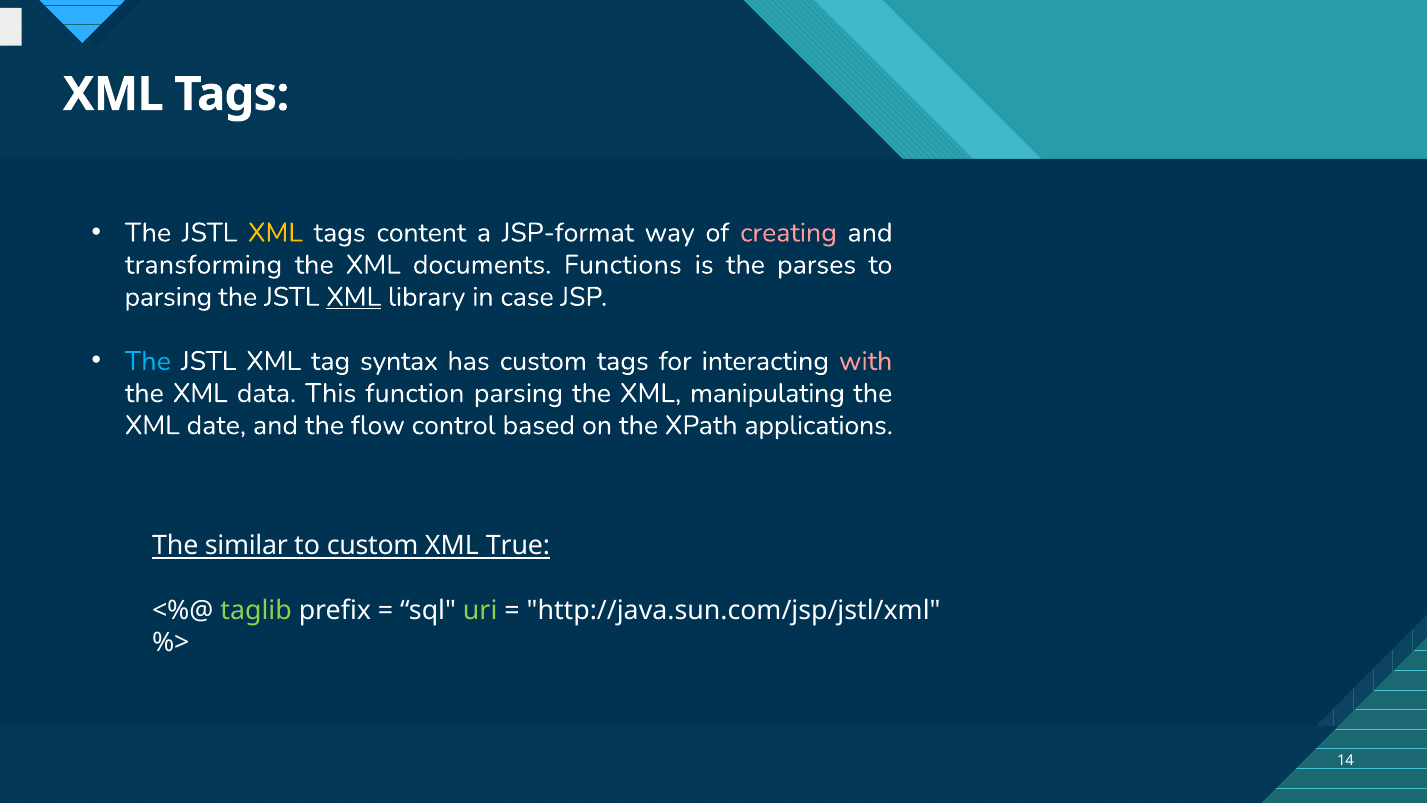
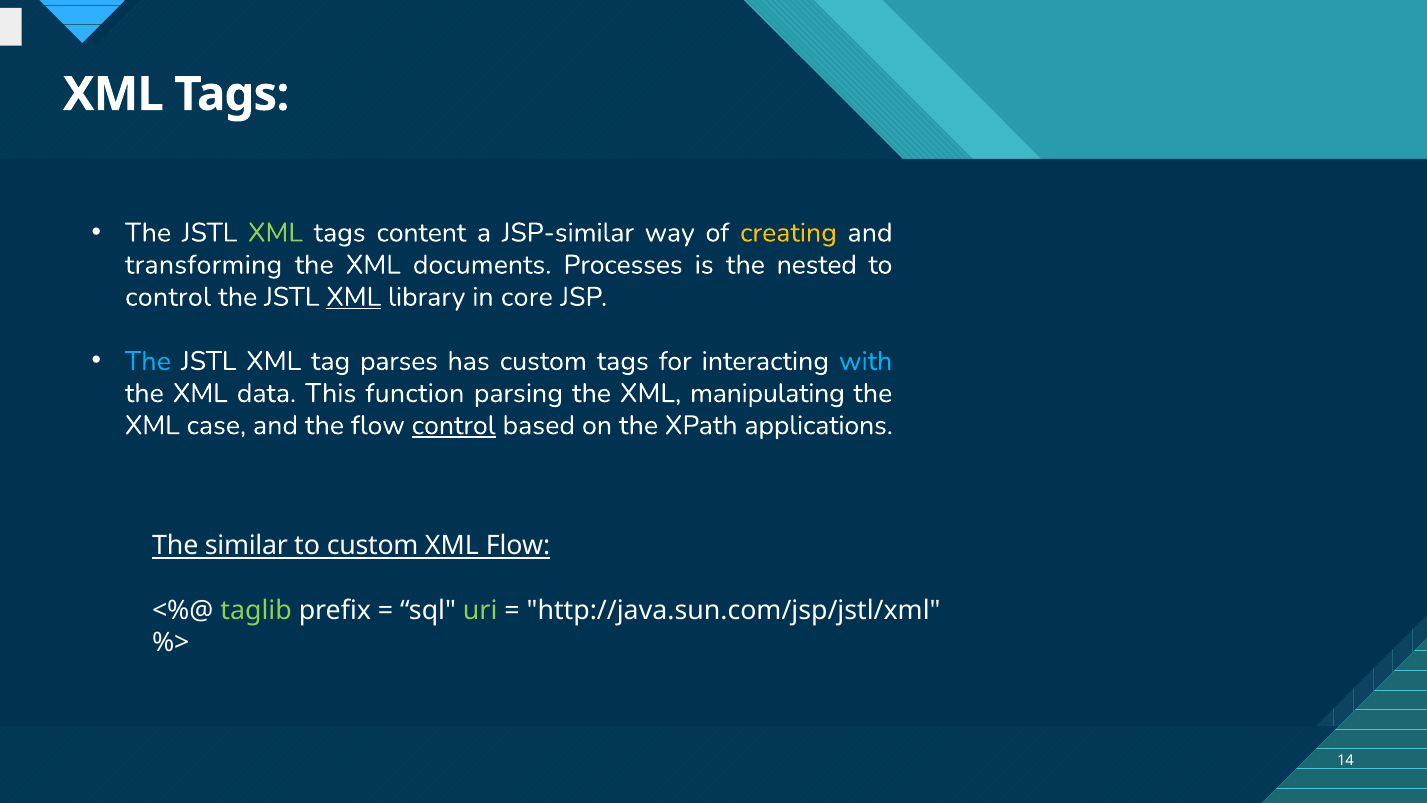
XML colour: yellow -> light green (275, 233)
JSP-format: JSP-format -> JSP-similar (568, 233)
creating colour: pink -> yellow (788, 233)
Functions: Functions -> Processes (623, 265)
parses: parses -> nested (817, 265)
parsing: parsing -> control (168, 297)
case: case -> core (527, 297)
syntax: syntax -> parses (399, 361)
with colour: pink -> light blue (866, 361)
date: date -> case (216, 425)
control underline: none -> present (454, 425)
XML True: True -> Flow (518, 546)
